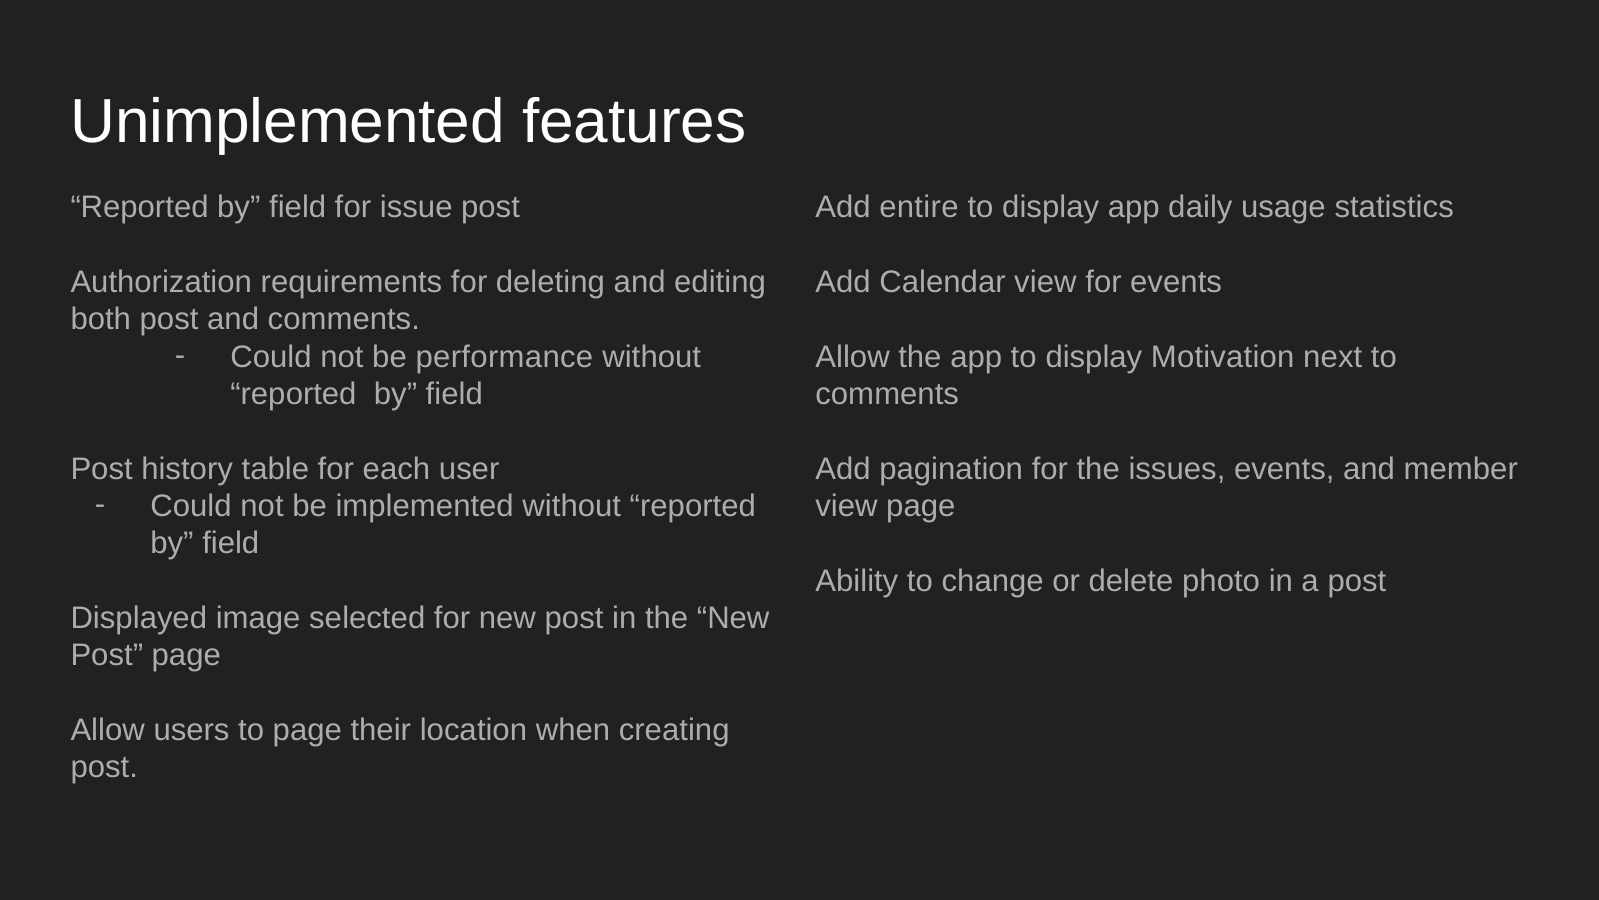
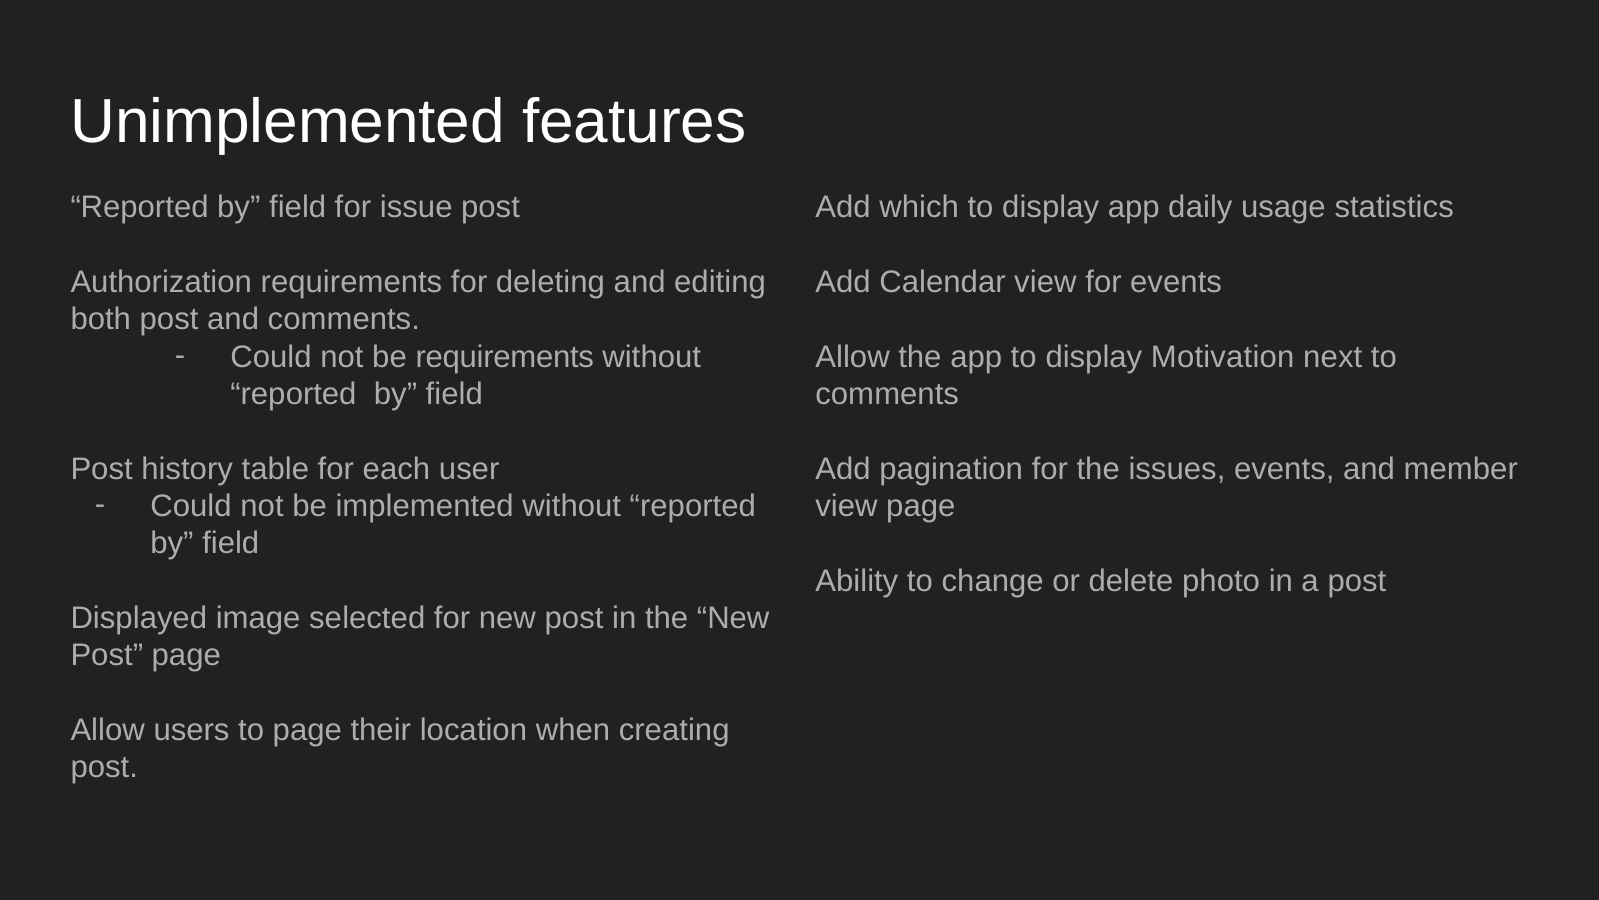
entire: entire -> which (919, 207)
be performance: performance -> requirements (505, 357)
